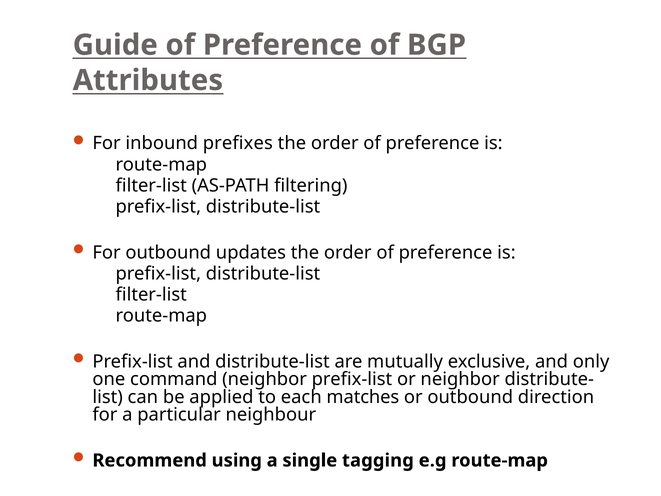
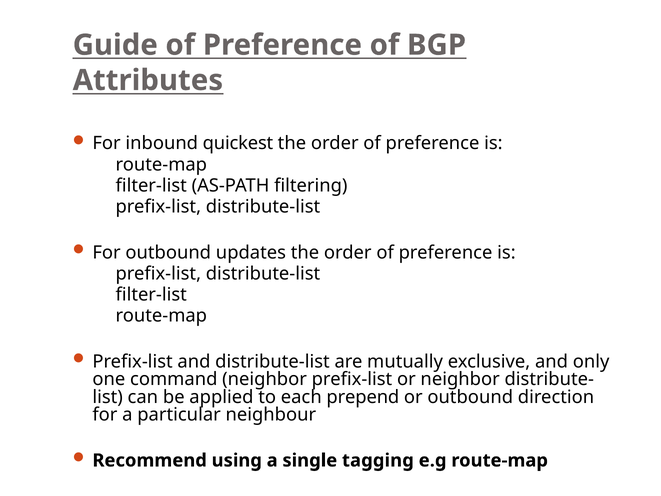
prefixes: prefixes -> quickest (238, 143)
matches: matches -> prepend (363, 397)
